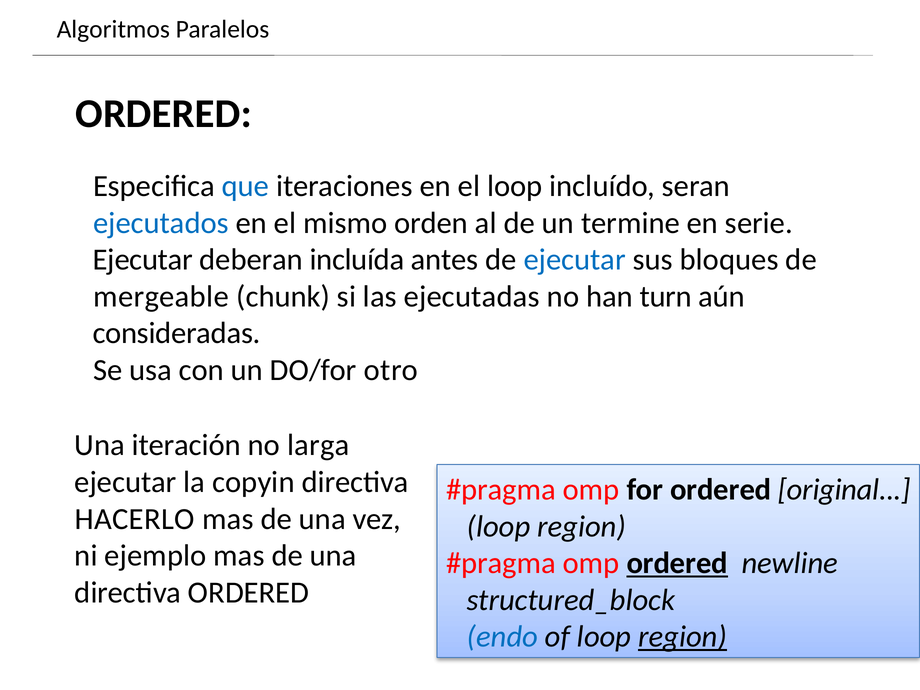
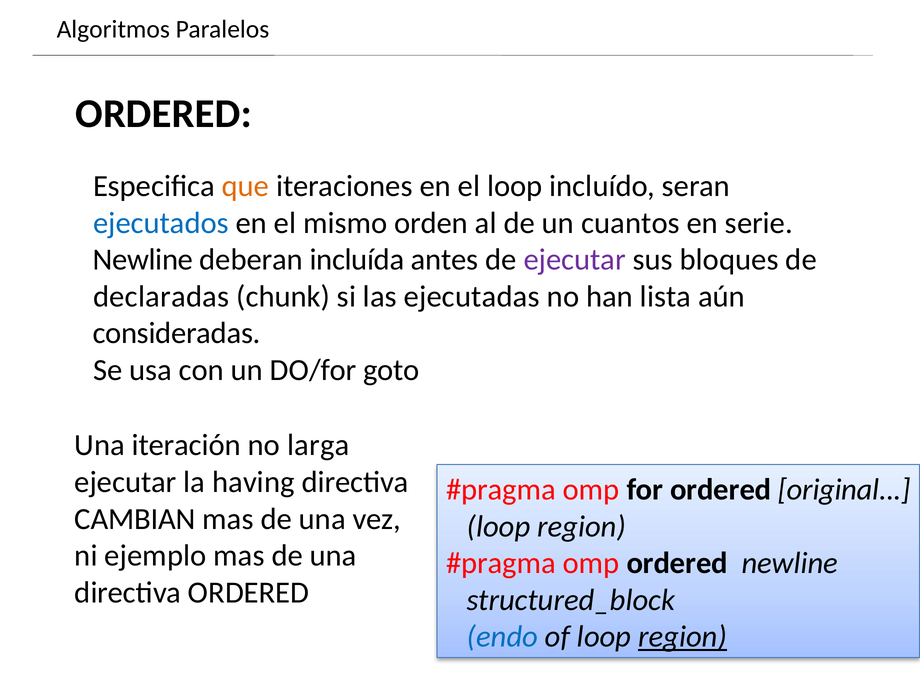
que colour: blue -> orange (245, 186)
termine: termine -> cuantos (630, 223)
Ejecutar: Ejecutar -> Newline (143, 260)
ejecutar colour: blue -> purple (575, 260)
mergeable: mergeable -> declaradas (161, 297)
turn: turn -> lista (666, 297)
otro: otro -> goto (391, 370)
copyin: copyin -> having (253, 482)
HACERLO: HACERLO -> CAMBIAN (135, 519)
ordered underline: present -> none (677, 563)
